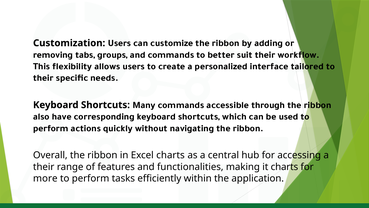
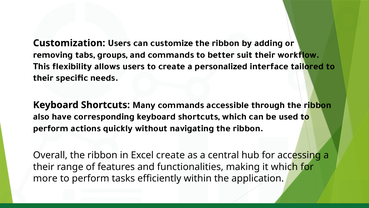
Excel charts: charts -> create (170, 155)
it charts: charts -> which (284, 167)
